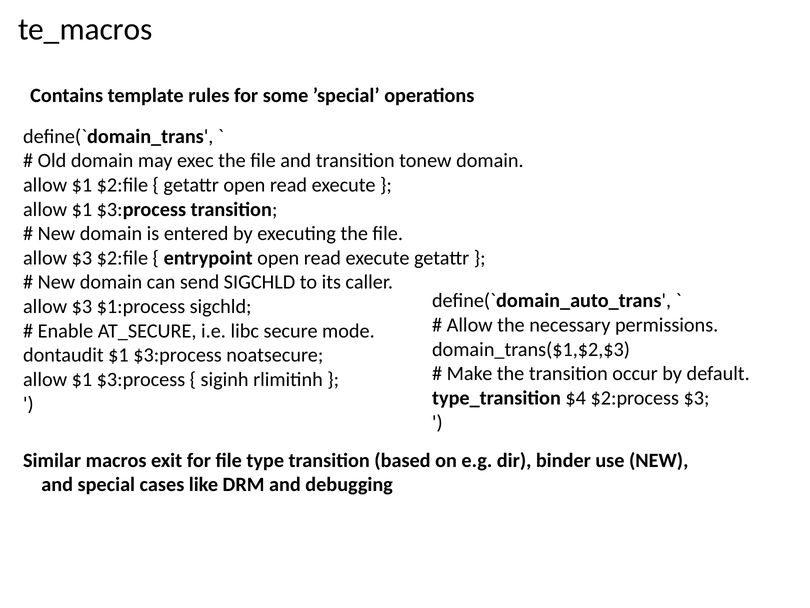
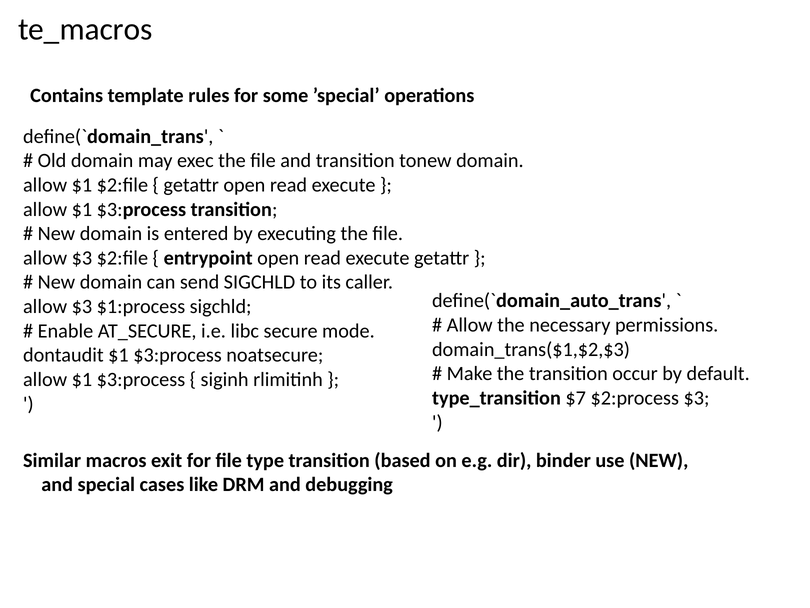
$4: $4 -> $7 (576, 398)
